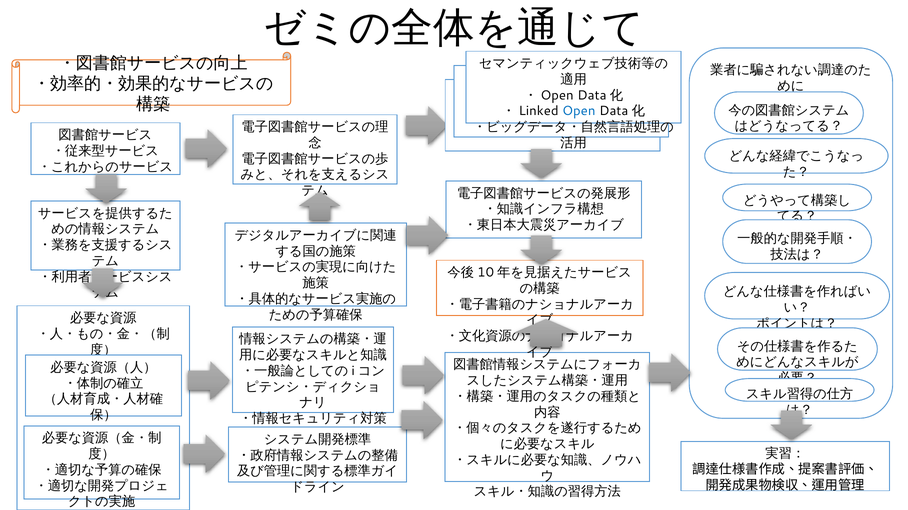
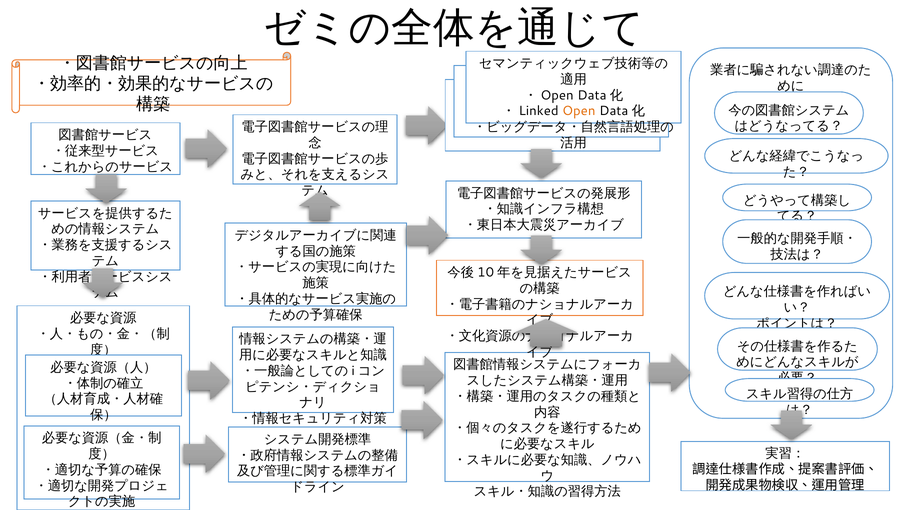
Open colour: blue -> orange (579, 111)
